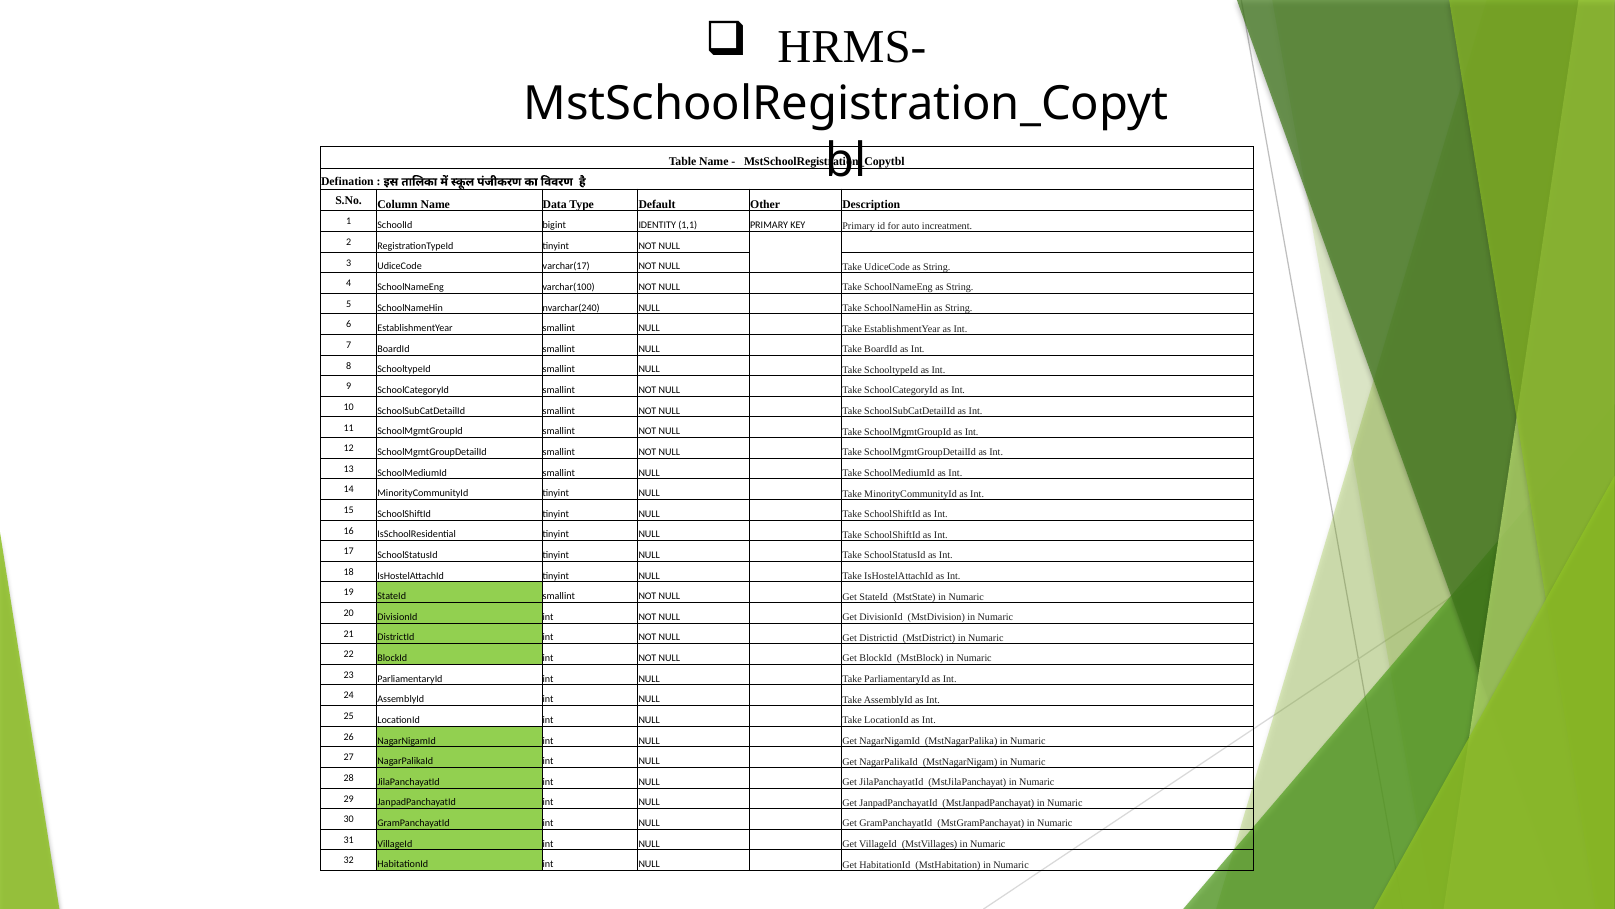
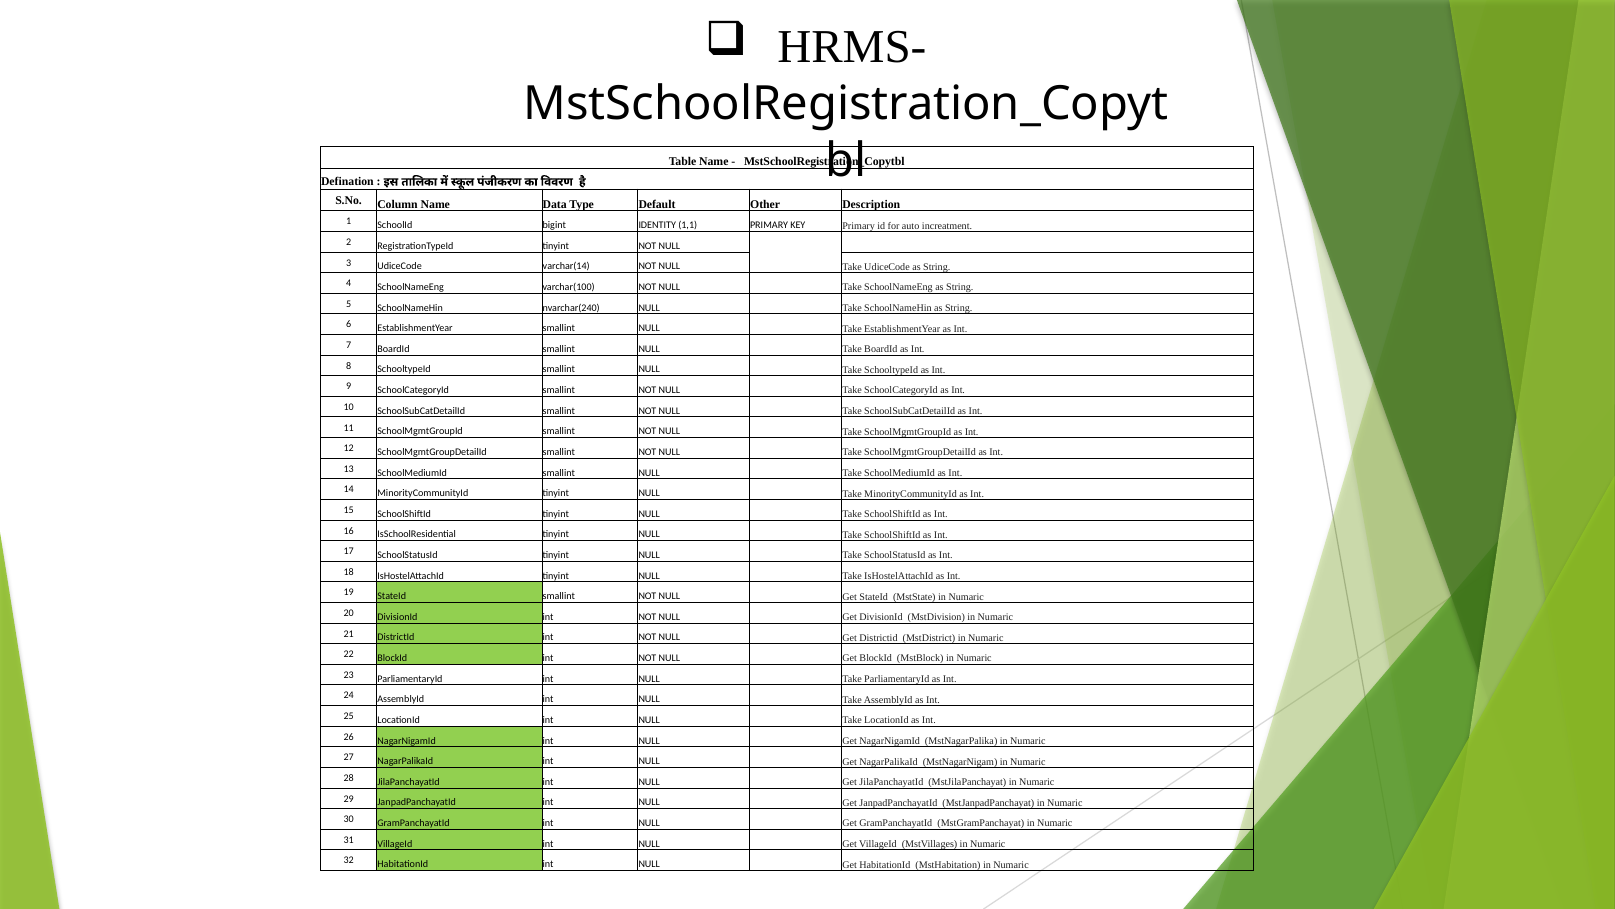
varchar(17: varchar(17 -> varchar(14 (566, 266)
